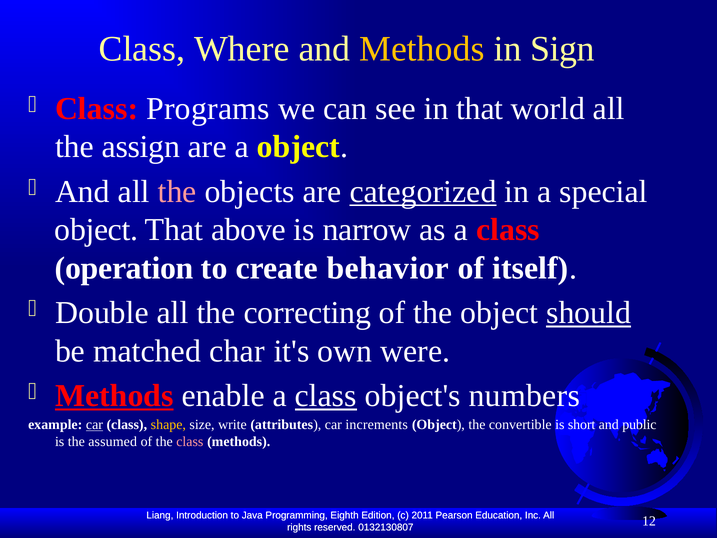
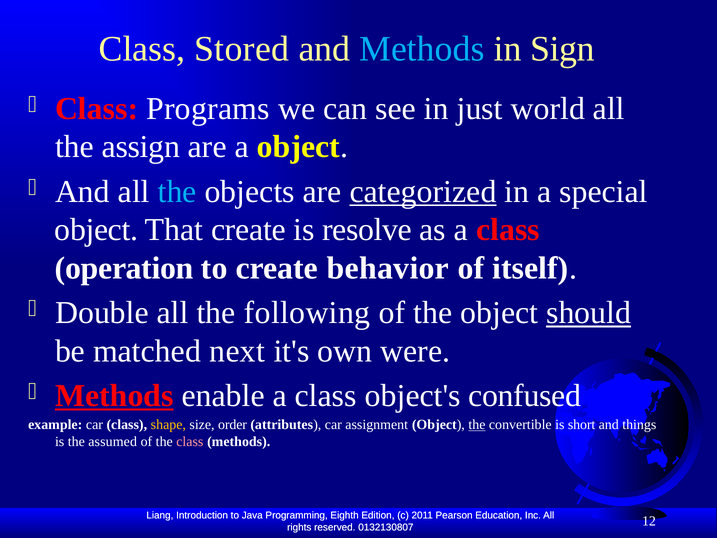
Where: Where -> Stored (242, 49)
Methods colour: yellow -> light blue (422, 49)
in that: that -> just (480, 109)
the colour: pink -> light blue (177, 191)
That above: above -> create (248, 230)
narrow: narrow -> resolve (367, 230)
correcting: correcting -> following (307, 313)
char: char -> next (237, 351)
class underline: present -> none (326, 395)
numbers: numbers -> confused (525, 395)
car underline: present -> none (94, 425)
write: write -> order (233, 425)
increments: increments -> assignment (377, 425)
the underline: none -> present (477, 425)
public: public -> things (639, 425)
